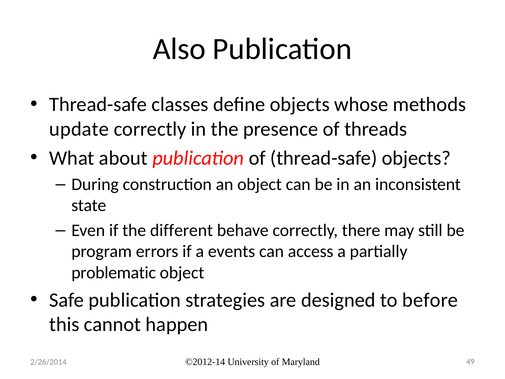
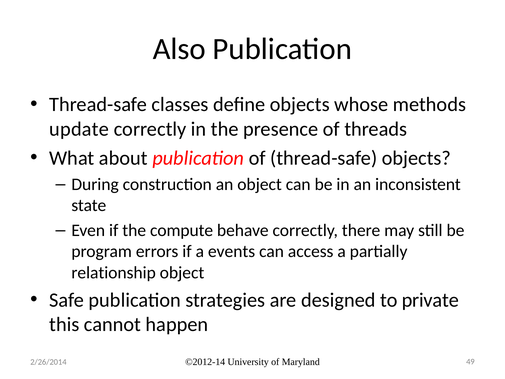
different: different -> compute (182, 230)
problematic: problematic -> relationship (114, 272)
before: before -> private (430, 300)
